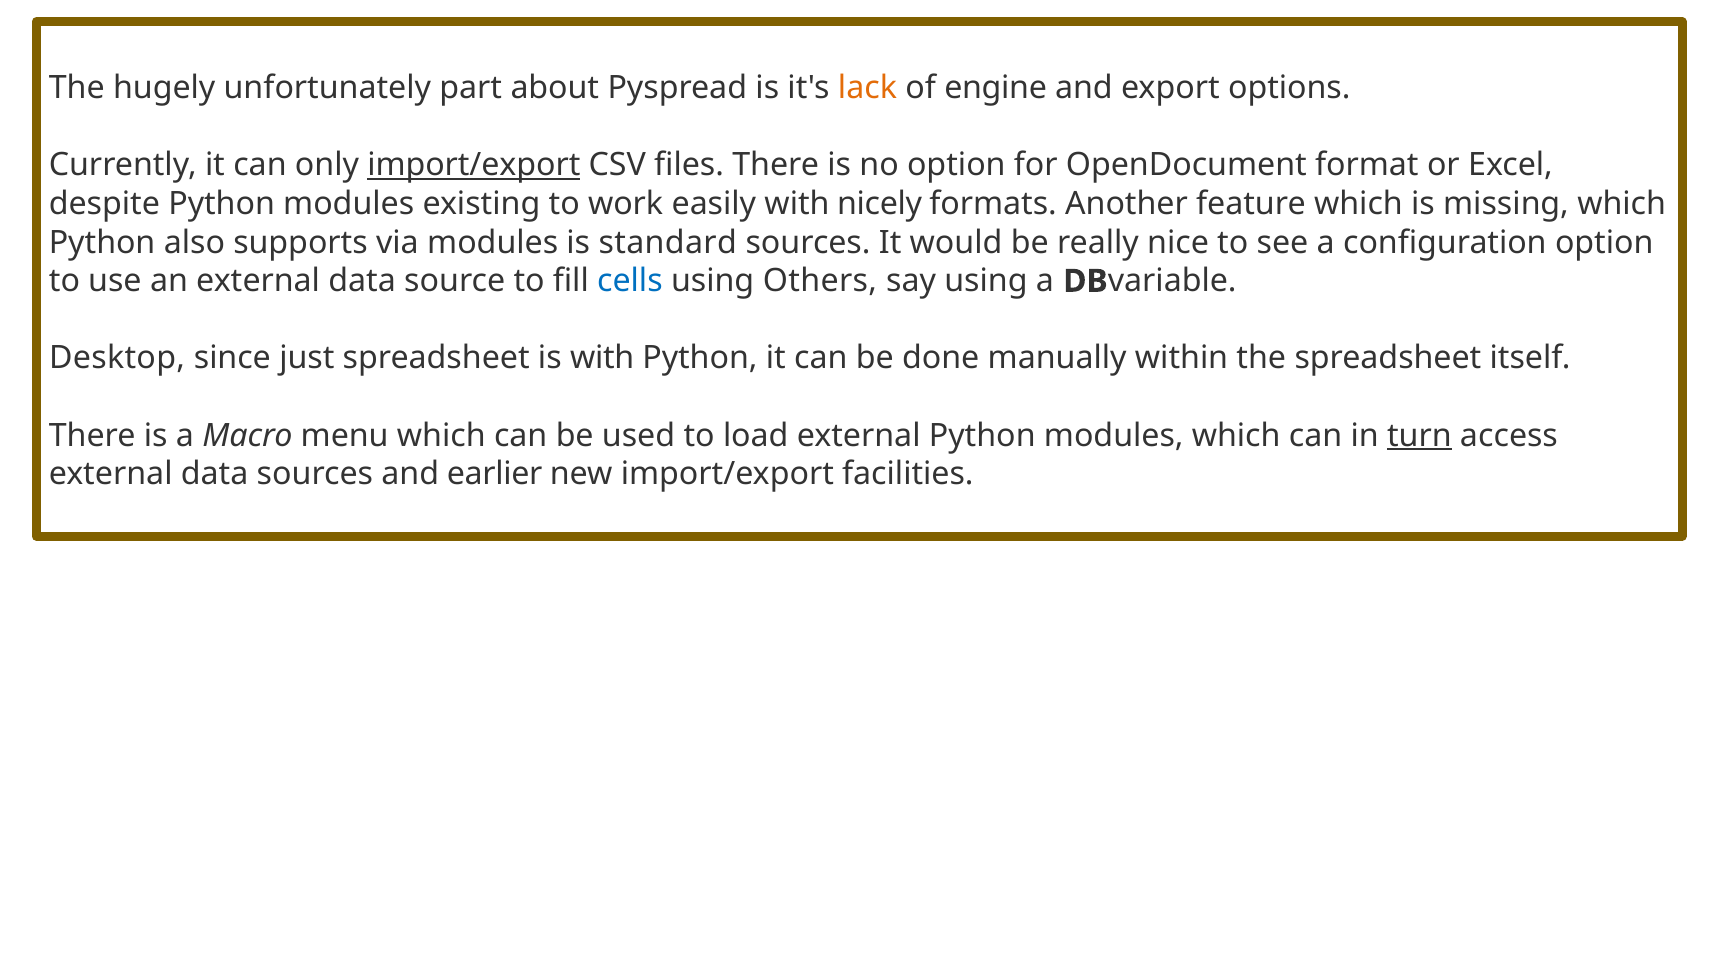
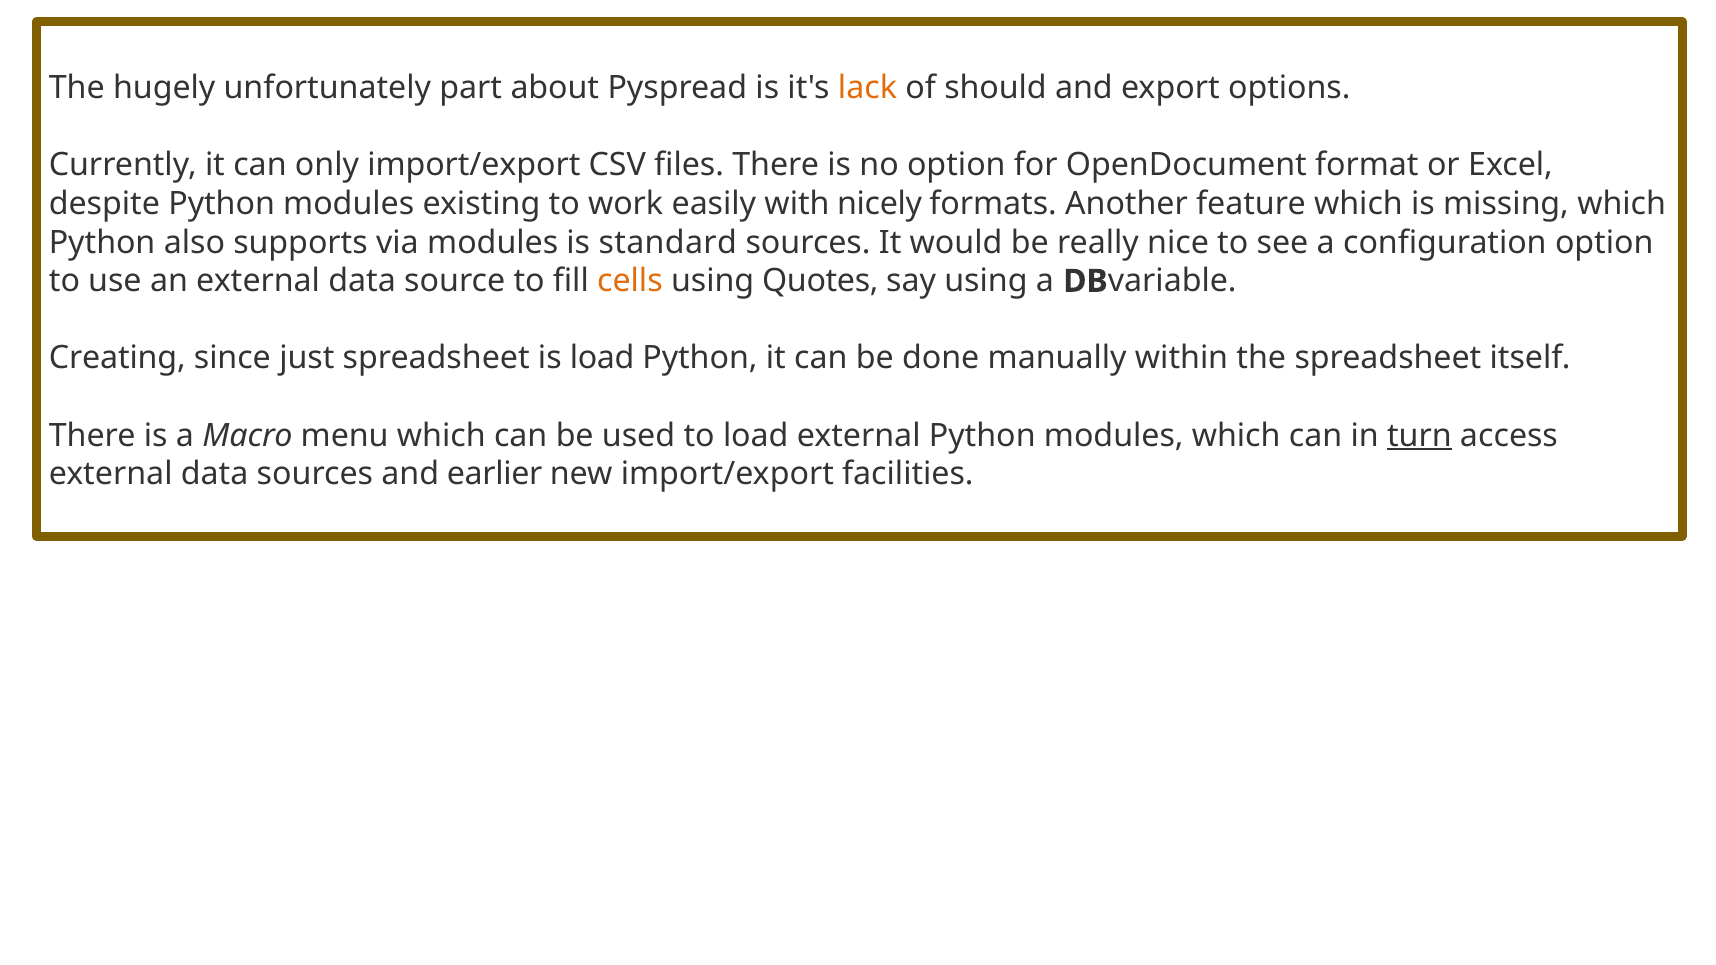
engine: engine -> should (995, 88)
import/export underline: present -> none (474, 165)
cells colour: blue -> orange (630, 281)
Others: Others -> Quotes (820, 281)
Desktop: Desktop -> Creating (117, 358)
is with: with -> load (602, 358)
